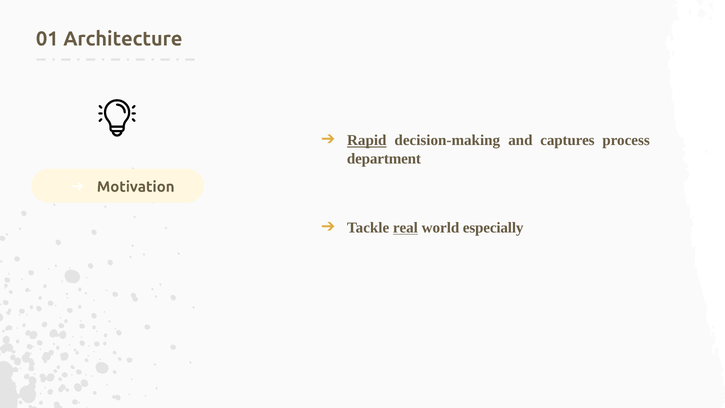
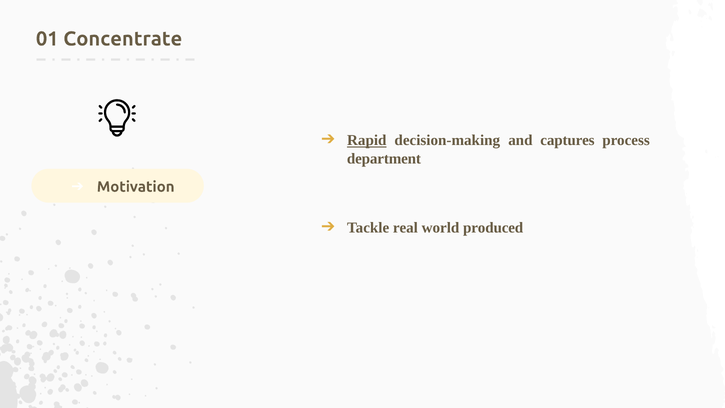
Architecture: Architecture -> Concentrate (123, 39)
real underline: present -> none (405, 228)
especially: especially -> produced (493, 228)
